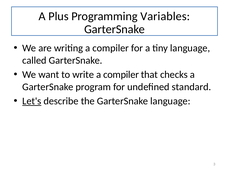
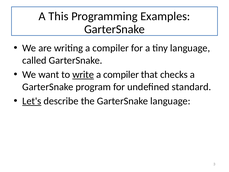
Plus: Plus -> This (58, 16)
Variables: Variables -> Examples (165, 16)
write underline: none -> present (83, 75)
